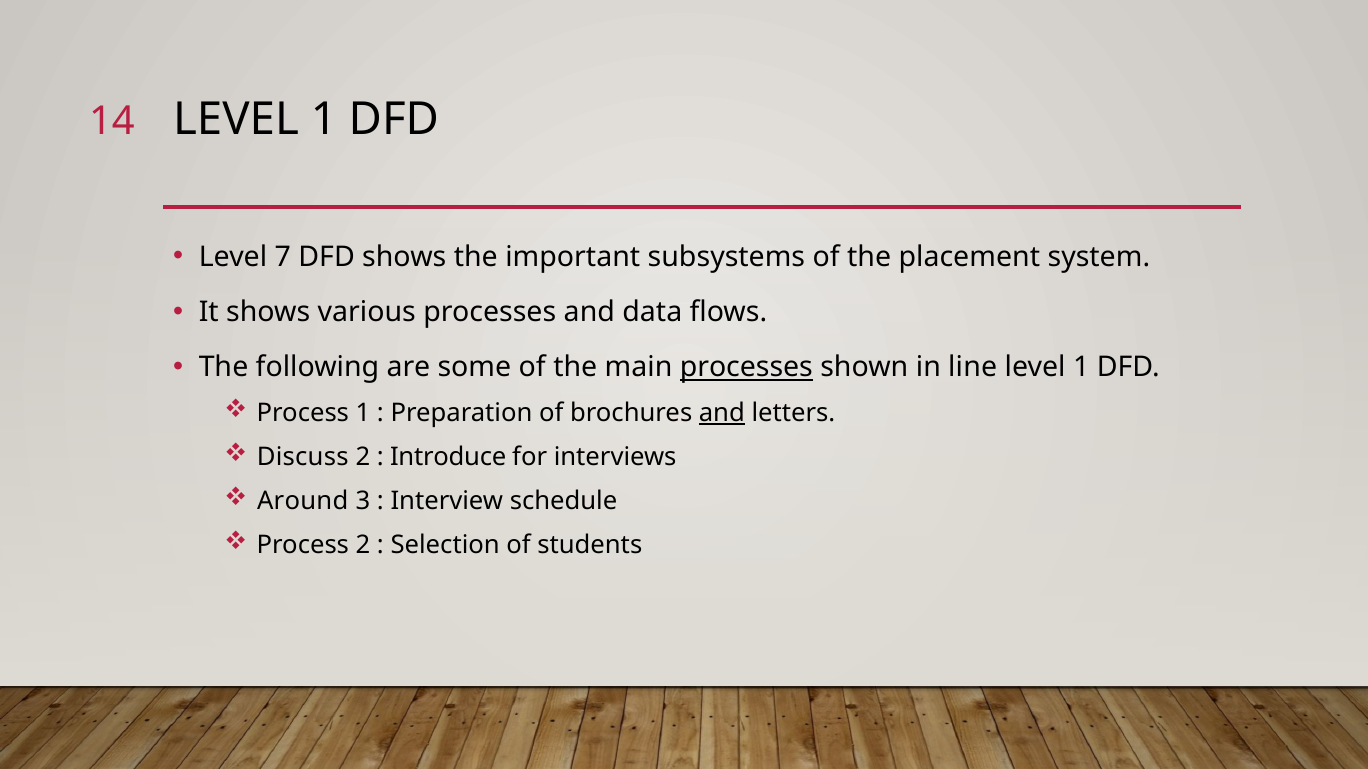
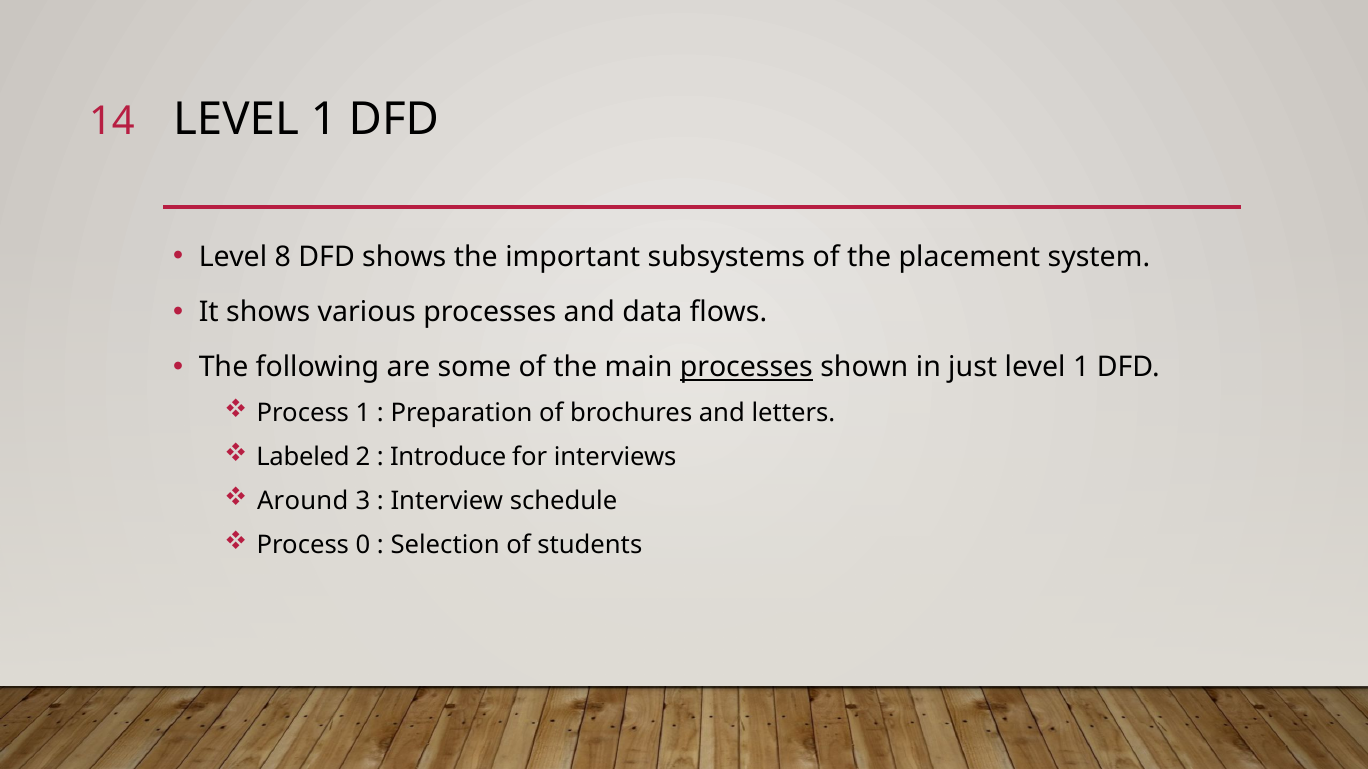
7: 7 -> 8 (283, 257)
line: line -> just (973, 368)
and underline: present -> none (722, 413)
Discuss: Discuss -> Labeled (303, 457)
Process 2: 2 -> 0 (363, 545)
